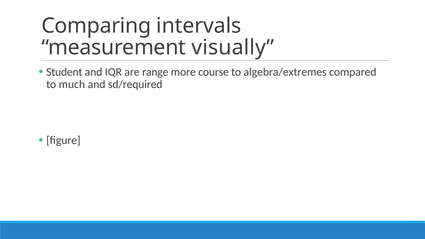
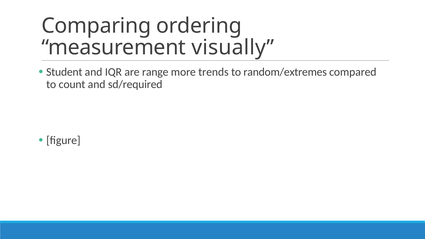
intervals: intervals -> ordering (199, 26)
course: course -> trends (213, 72)
algebra/extremes: algebra/extremes -> random/extremes (285, 72)
much: much -> count (72, 84)
